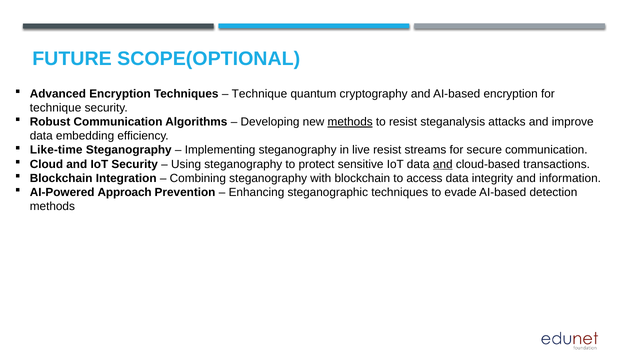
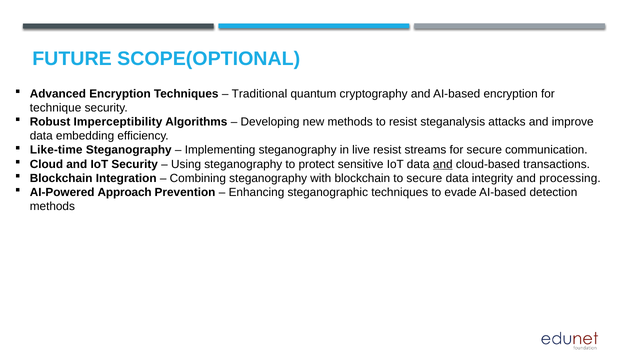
Technique: Technique -> Traditional (259, 94)
Robust Communication: Communication -> Imperceptibility (118, 122)
methods underline: present -> none (350, 122)
to access: access -> secure (424, 178)
information: information -> processing (570, 178)
